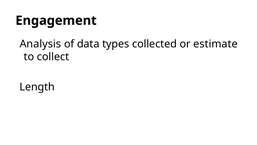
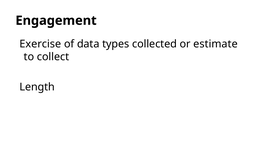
Analysis: Analysis -> Exercise (40, 44)
